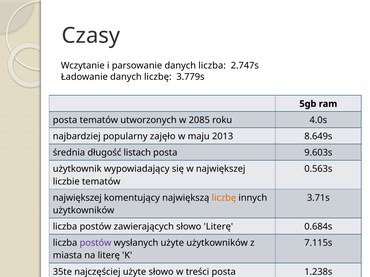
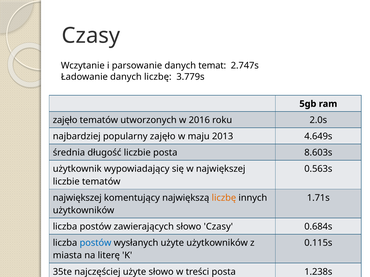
danych liczba: liczba -> temat (212, 66)
posta: posta -> zajęło (65, 120)
2085: 2085 -> 2016 (199, 120)
4.0s: 4.0s -> 2.0s (318, 120)
8.649s: 8.649s -> 4.649s (318, 137)
długość listach: listach -> liczbie (137, 153)
9.603s: 9.603s -> 8.603s (318, 153)
3.71s: 3.71s -> 1.71s (318, 198)
słowo Literę: Literę -> Czasy (218, 227)
postów colour: purple -> blue (96, 243)
7.115s: 7.115s -> 0.115s (318, 243)
